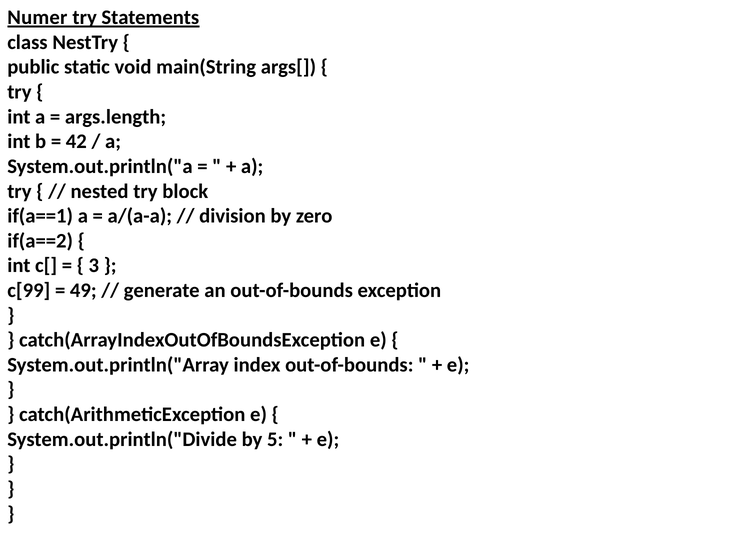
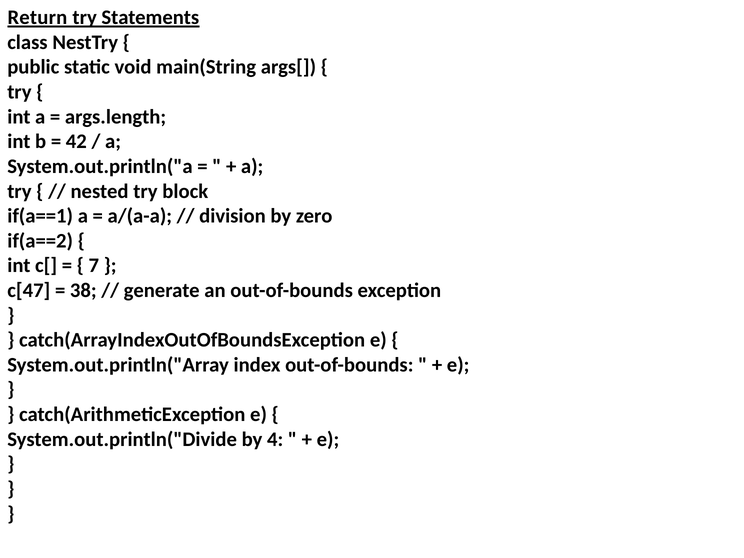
Numer: Numer -> Return (37, 18)
3: 3 -> 7 (94, 266)
c[99: c[99 -> c[47 (29, 290)
49: 49 -> 38 (83, 290)
5: 5 -> 4 (275, 439)
